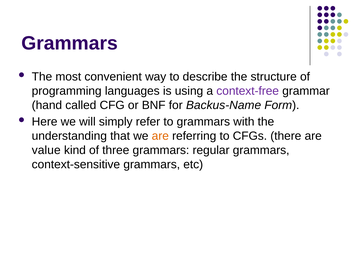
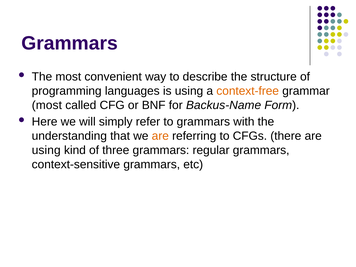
context-free colour: purple -> orange (248, 91)
hand: hand -> most (47, 105)
value: value -> using (46, 150)
